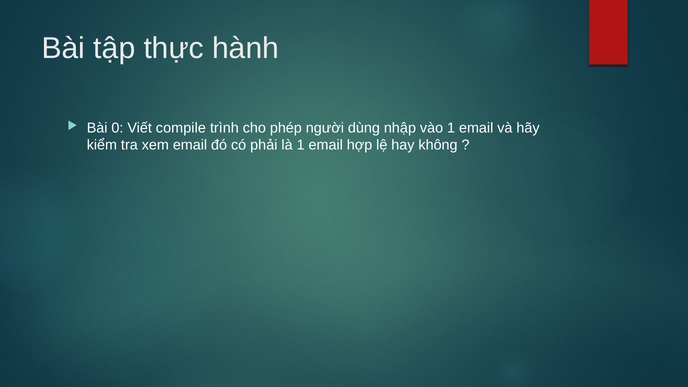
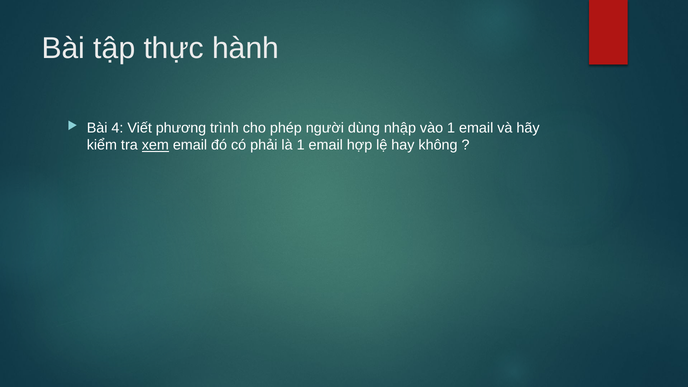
0: 0 -> 4 (117, 128)
compile: compile -> phương (181, 128)
xem underline: none -> present (155, 145)
